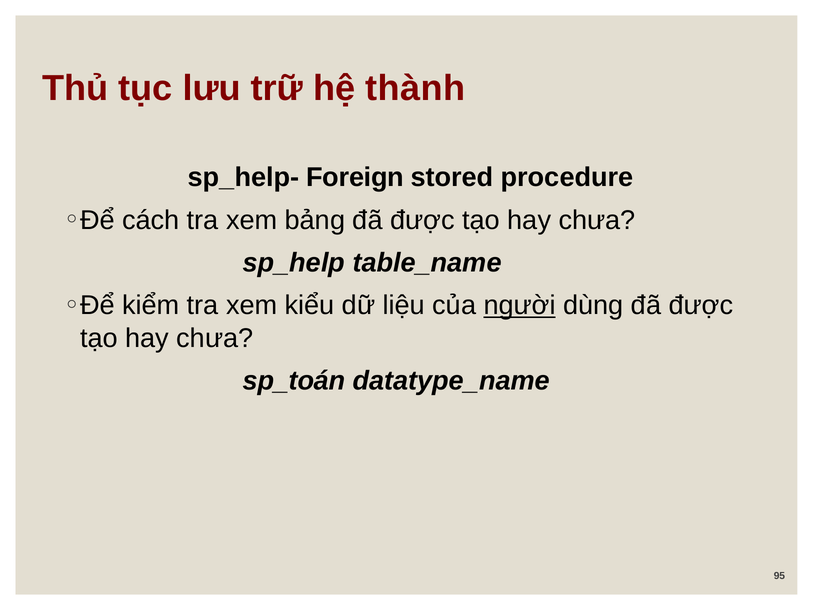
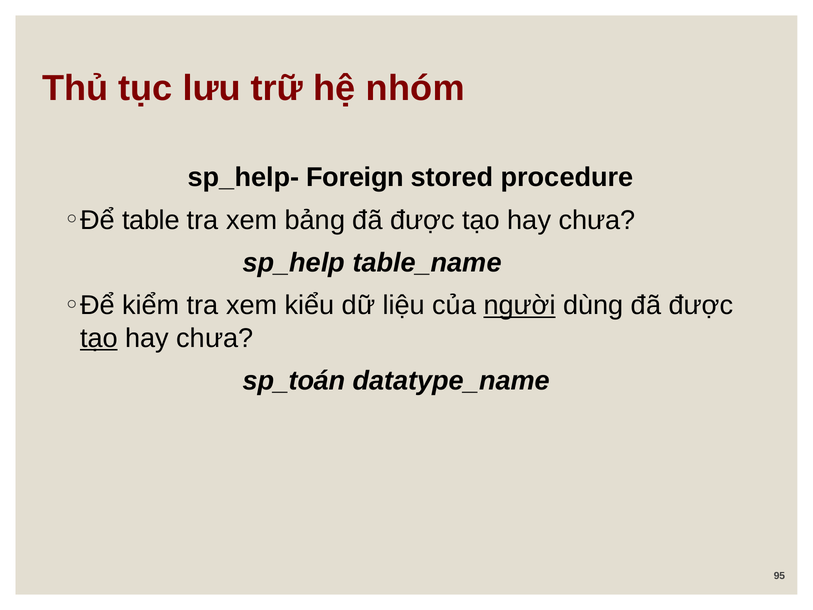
thành: thành -> nhóm (415, 88)
cách: cách -> table (151, 220)
tạo underline: none -> present (99, 338)
